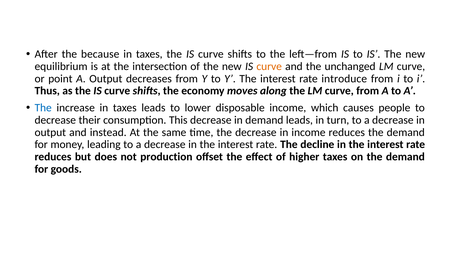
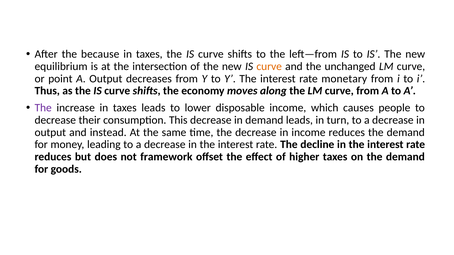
introduce: introduce -> monetary (344, 79)
The colour: blue -> purple (43, 108)
production: production -> framework (166, 157)
